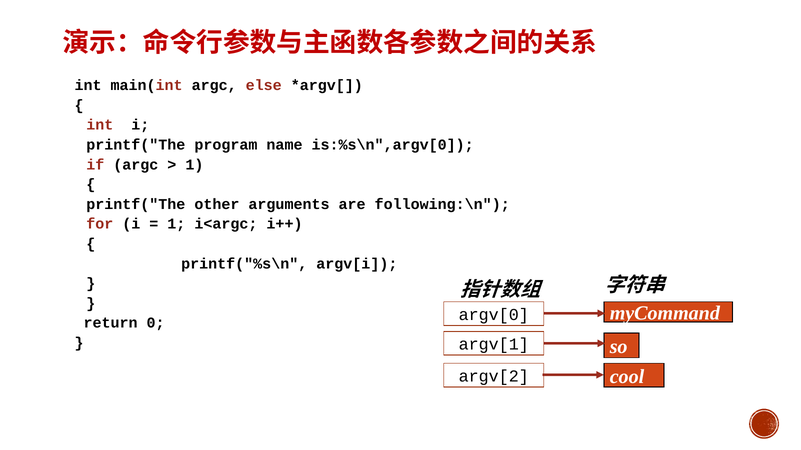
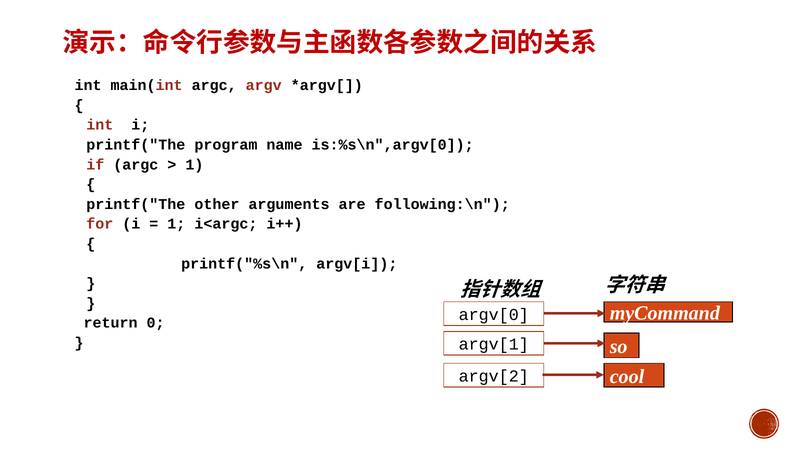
else: else -> argv (264, 86)
